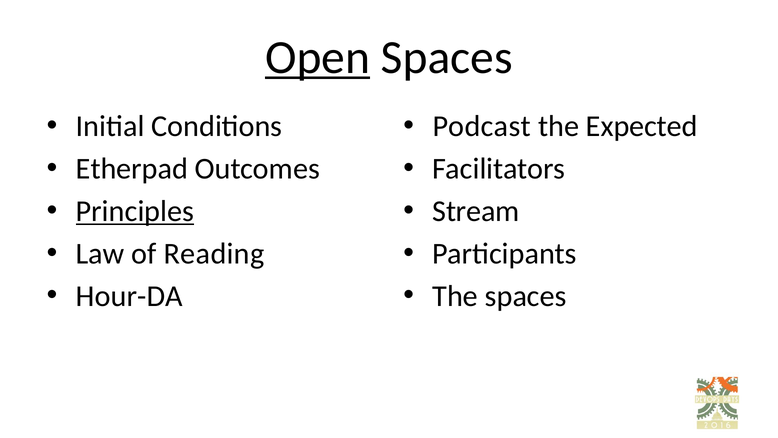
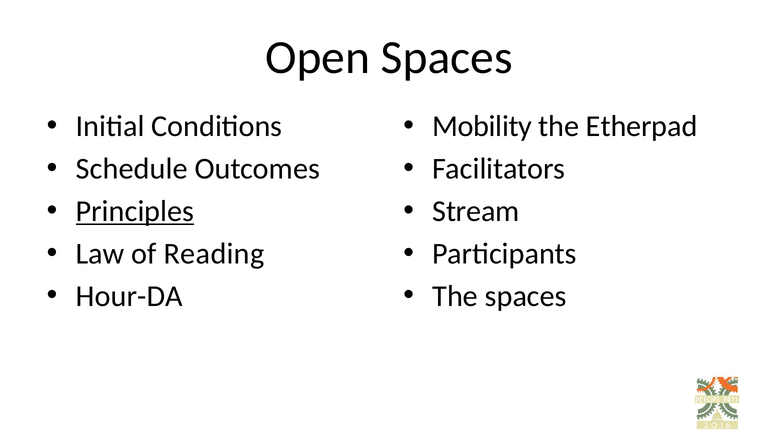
Open underline: present -> none (318, 57)
Podcast: Podcast -> Mobility (482, 126)
Expected: Expected -> Etherpad (642, 126)
Etherpad: Etherpad -> Schedule (132, 169)
